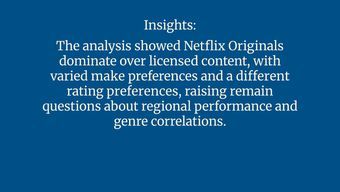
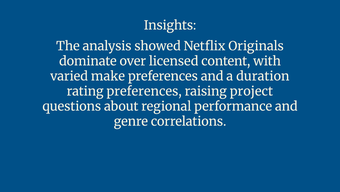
different: different -> duration (263, 76)
remain: remain -> project (251, 91)
